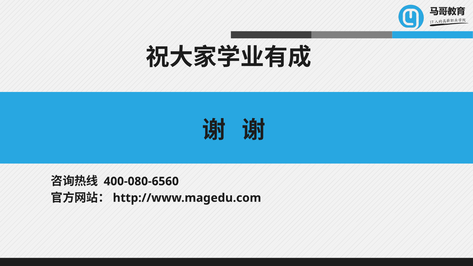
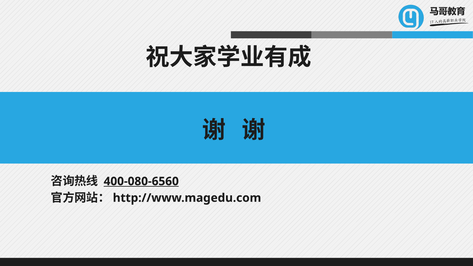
400-080-6560 underline: none -> present (141, 181)
